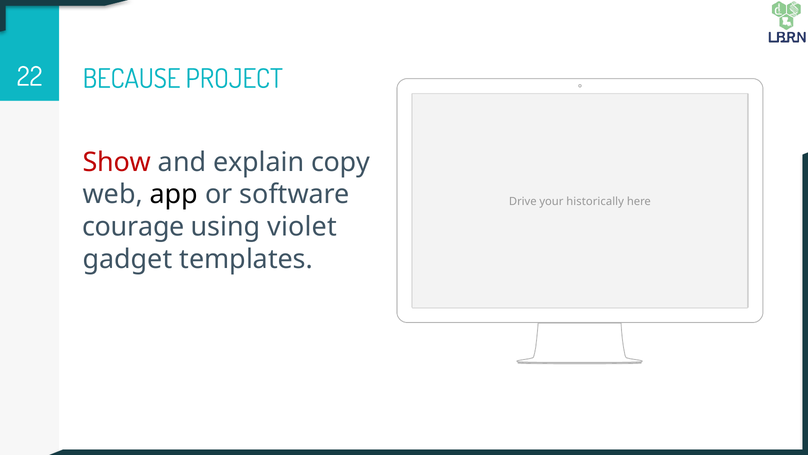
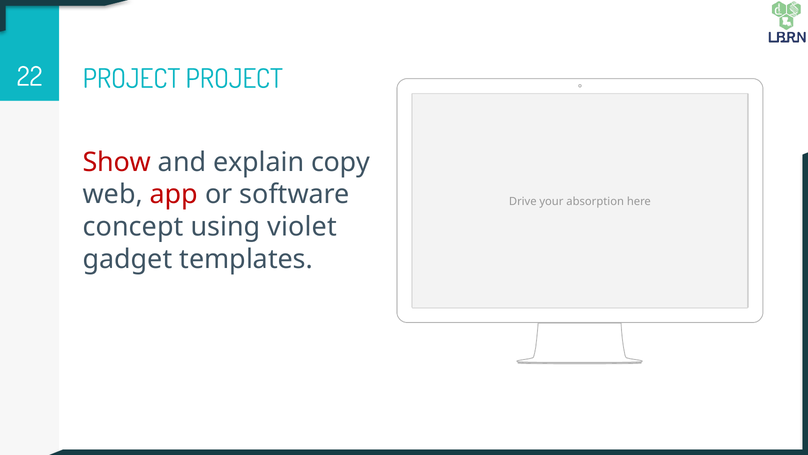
BECAUSE: BECAUSE -> PROJECT (131, 79)
app colour: black -> red (174, 194)
historically: historically -> absorption (595, 201)
courage: courage -> concept (133, 227)
